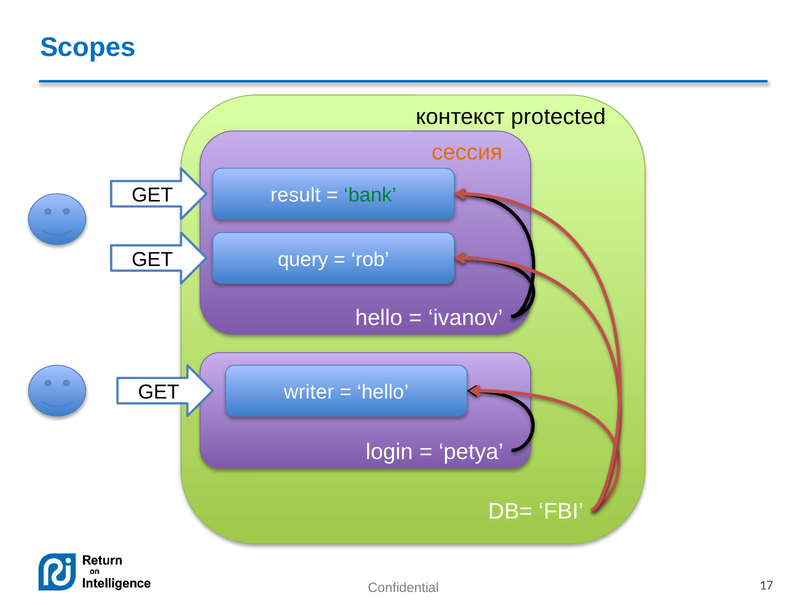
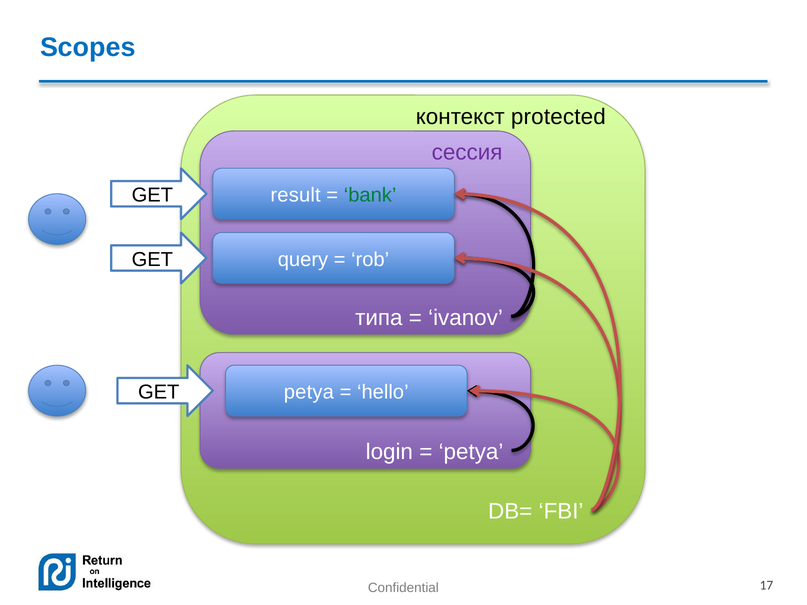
сессия colour: orange -> purple (467, 152)
hello: hello -> типа (379, 318)
GET writer: writer -> petya (309, 392)
